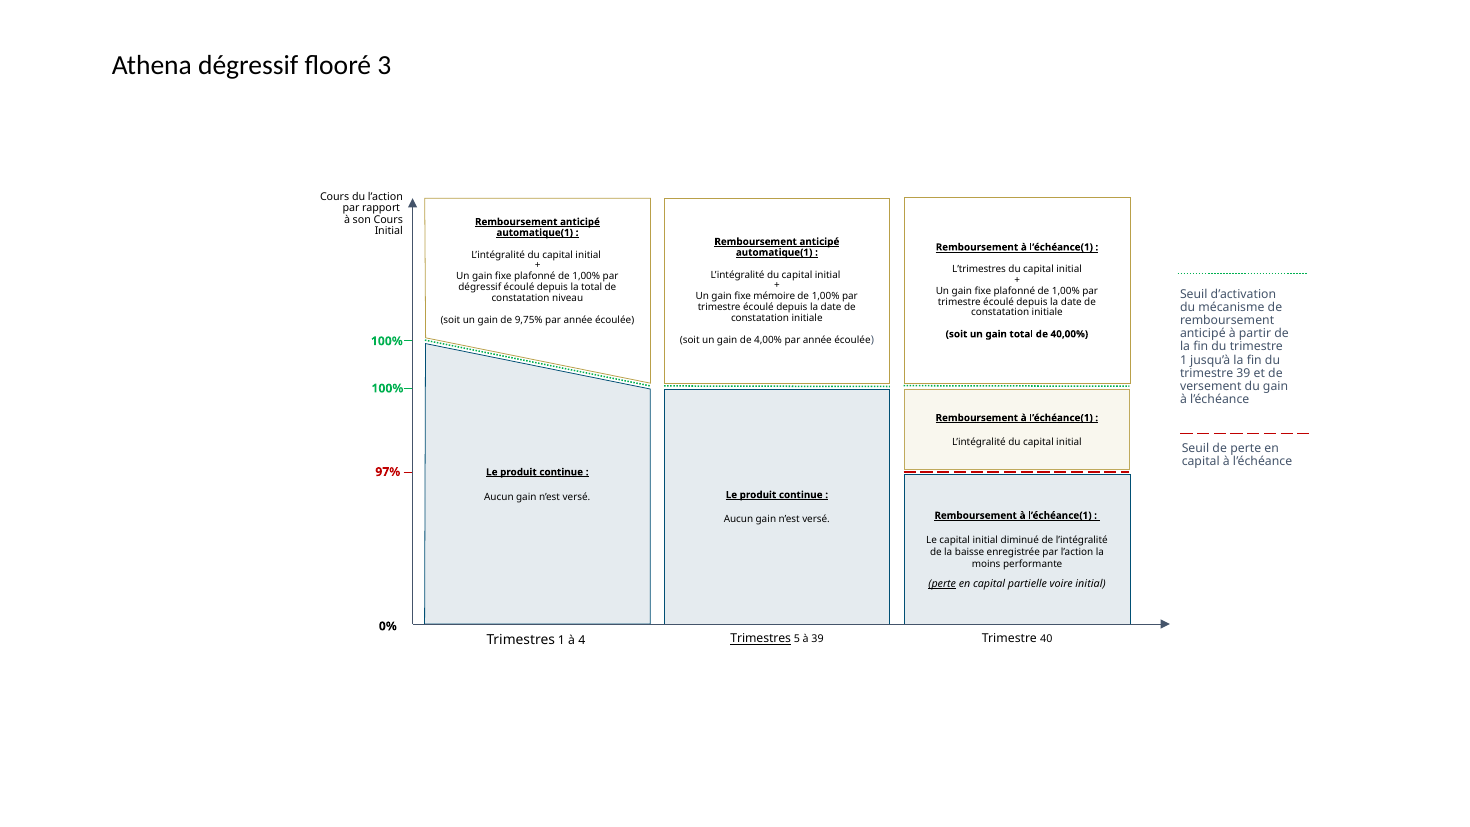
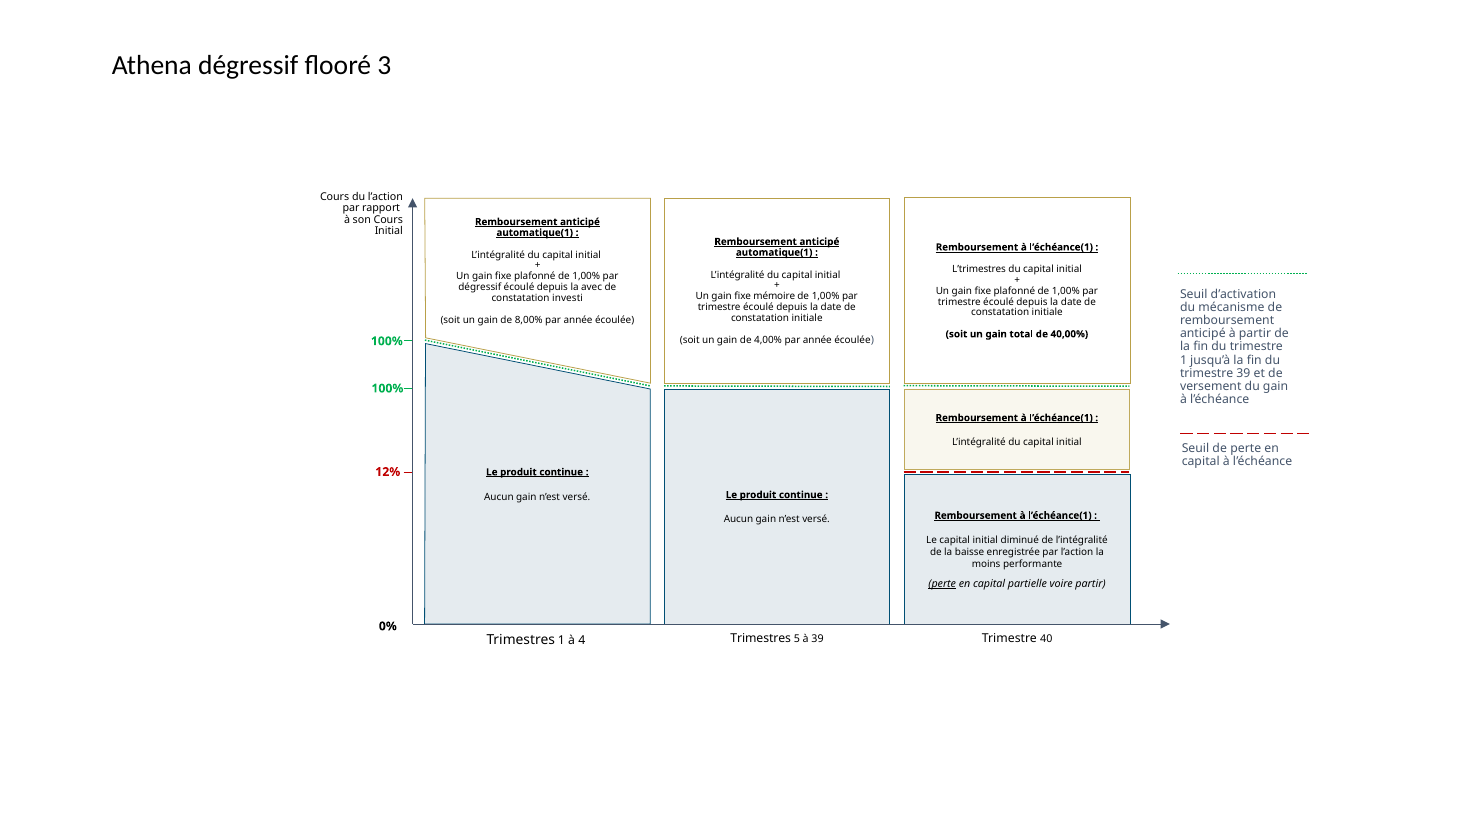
la total: total -> avec (592, 287)
niveau: niveau -> investi (568, 298)
9,75%: 9,75% -> 8,00% (529, 320)
97%: 97% -> 12% (388, 472)
voire initial: initial -> partir (1091, 584)
Trimestres underline: present -> none (761, 639)
